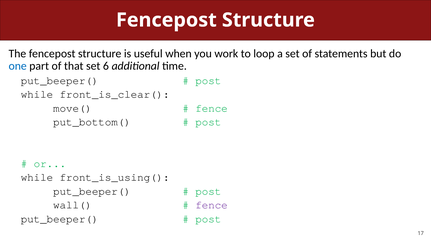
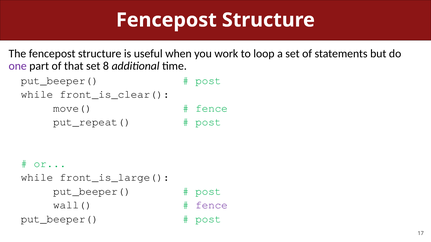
one colour: blue -> purple (18, 66)
6: 6 -> 8 (106, 66)
put_bottom(: put_bottom( -> put_repeat( (92, 122)
front_is_using(: front_is_using( -> front_is_large( (115, 178)
